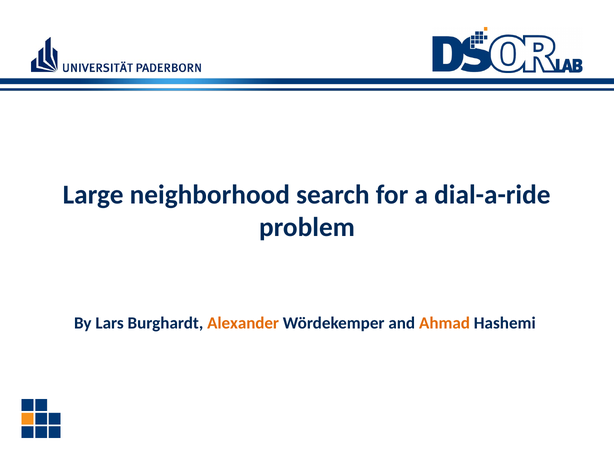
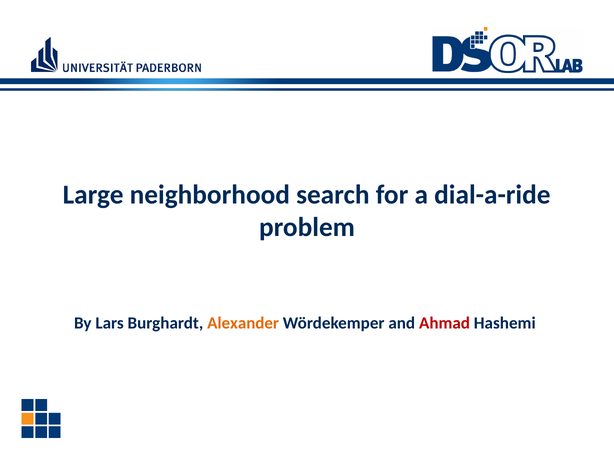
Ahmad colour: orange -> red (445, 324)
